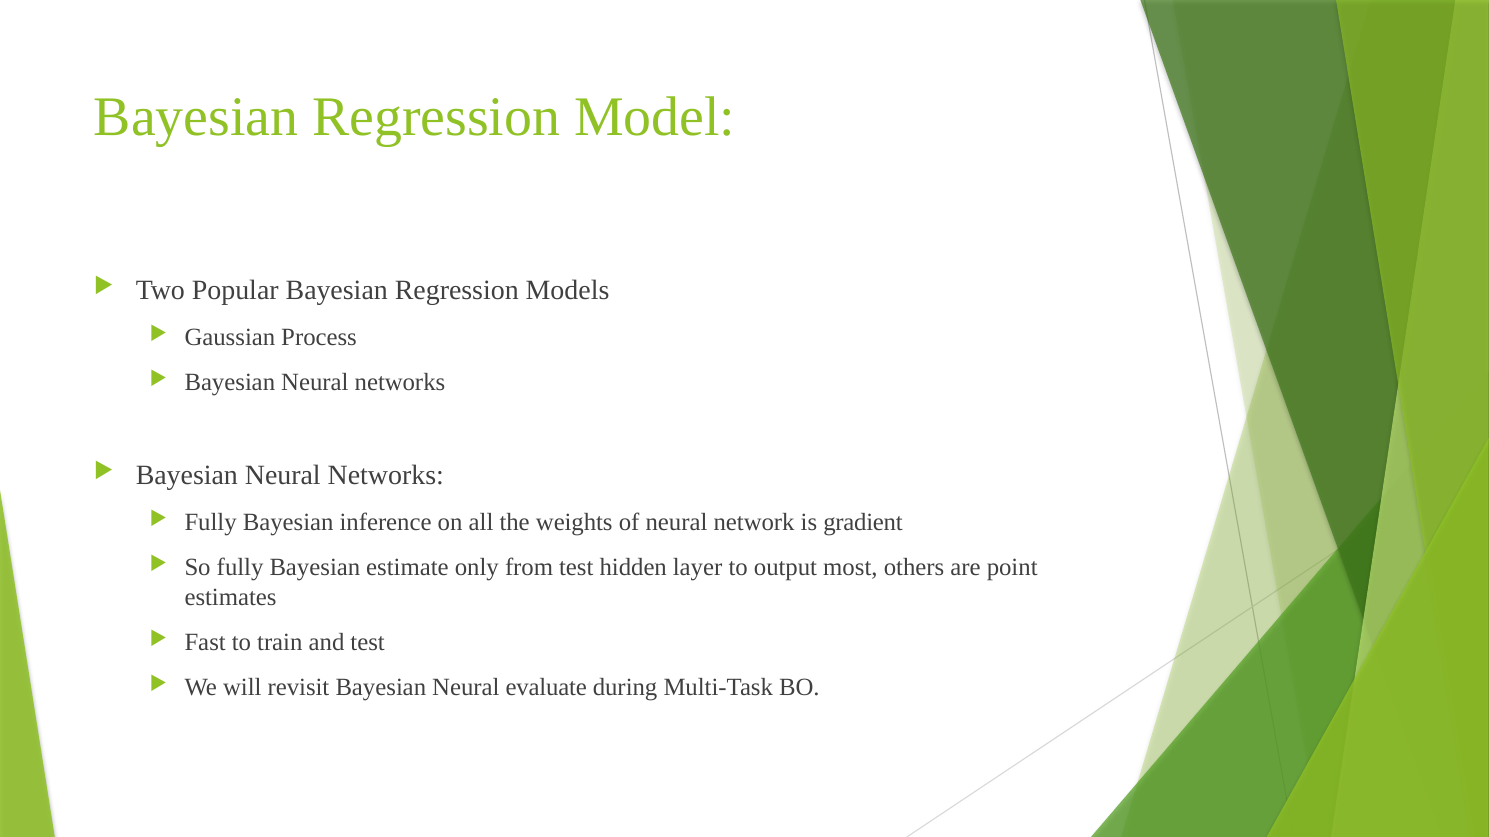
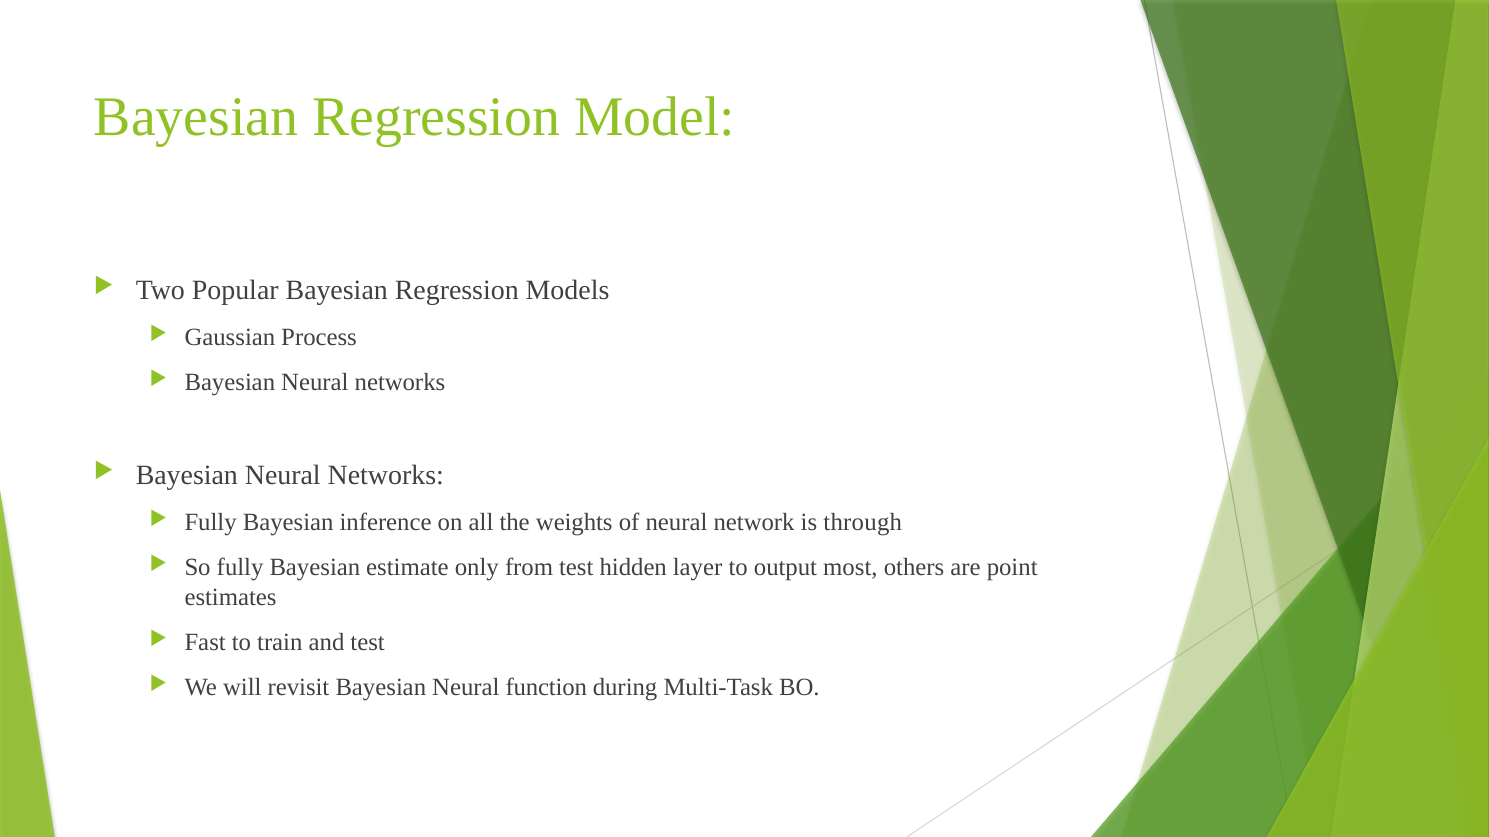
gradient: gradient -> through (863, 522)
evaluate: evaluate -> function (546, 688)
